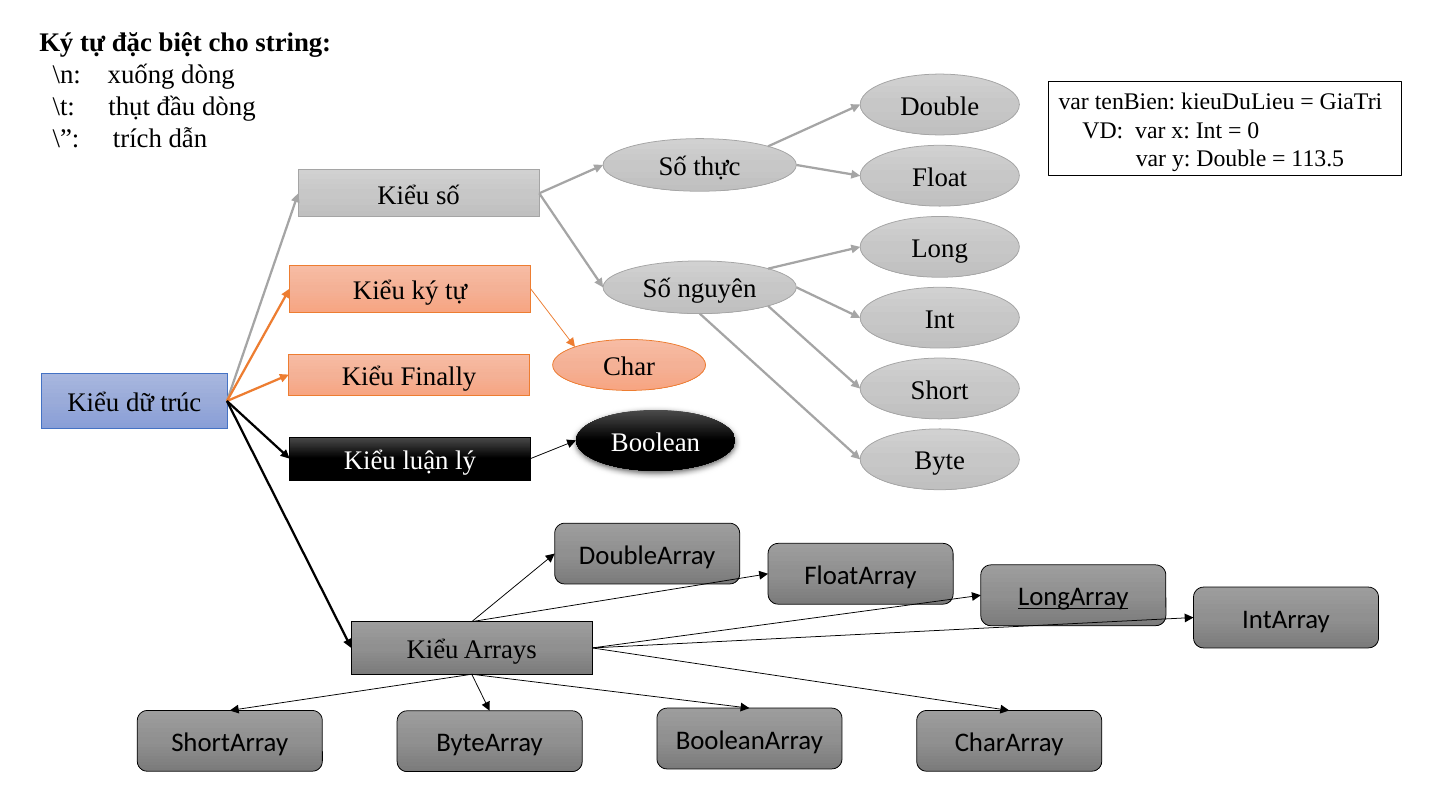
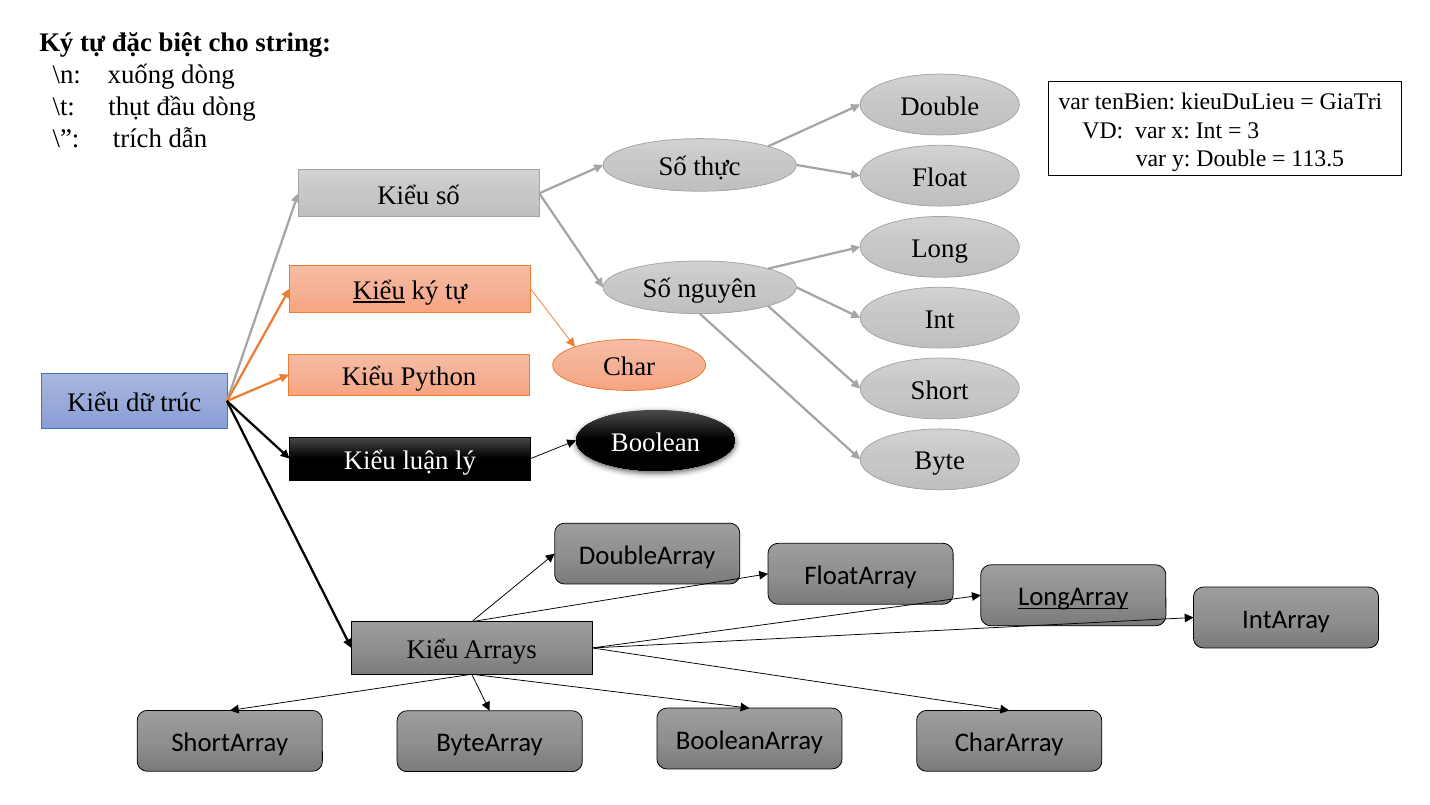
0: 0 -> 3 (1253, 130)
Kiểu underline: none -> present (379, 290)
Finally: Finally -> Python (438, 376)
